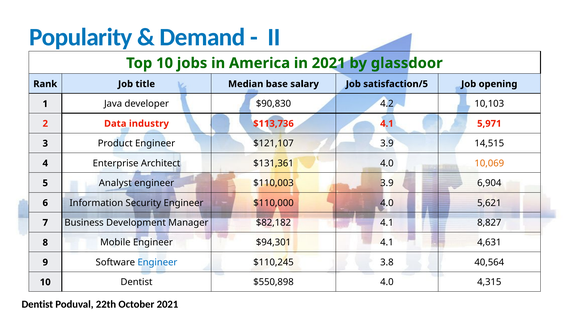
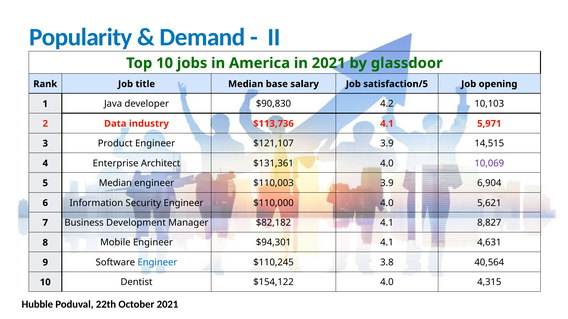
10,069 colour: orange -> purple (489, 164)
5 Analyst: Analyst -> Median (115, 183)
$550,898: $550,898 -> $154,122 (273, 283)
Dentist: Dentist -> Hubble (37, 305)
